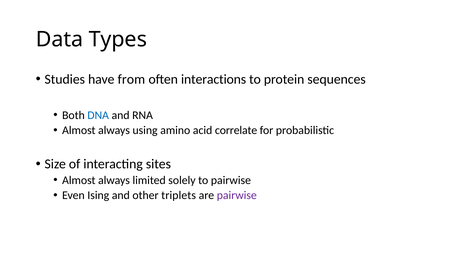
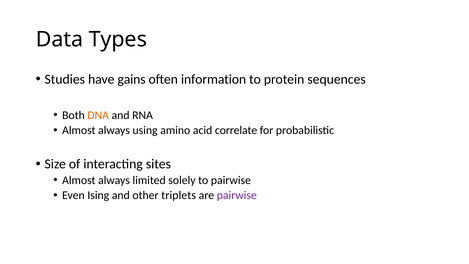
from: from -> gains (132, 79)
interactions: interactions -> information (214, 79)
DNA colour: blue -> orange (98, 115)
